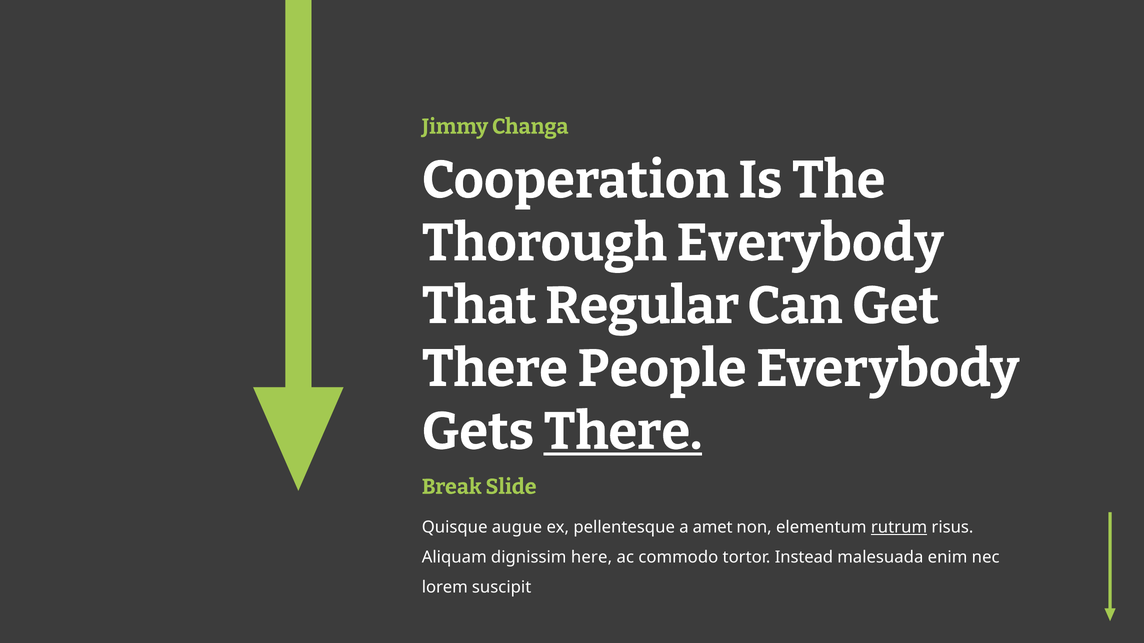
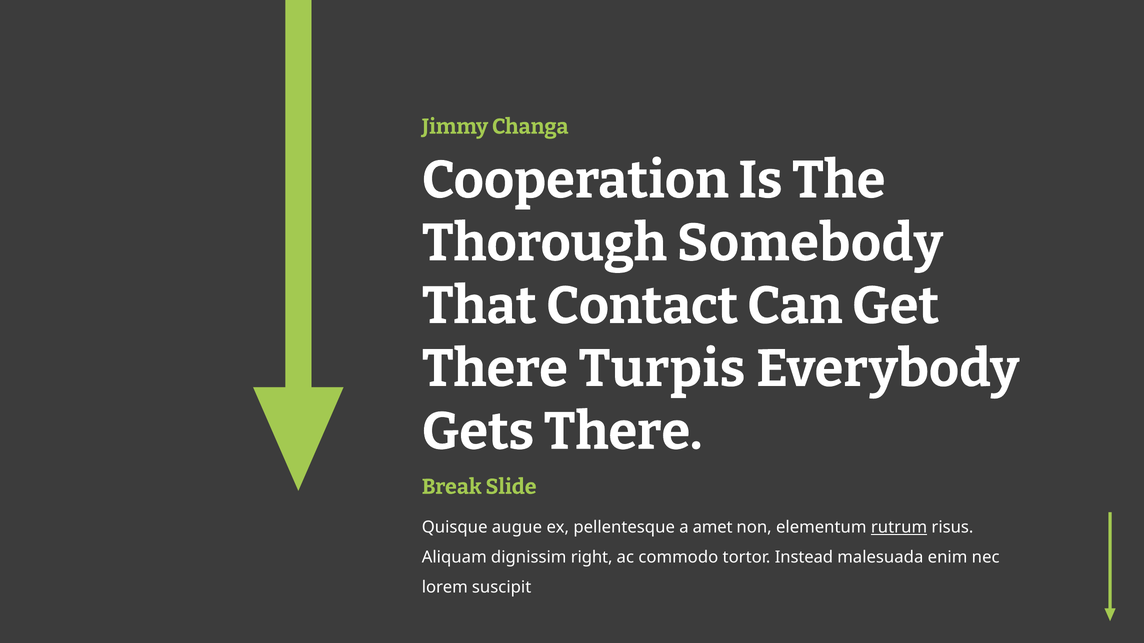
Thorough Everybody: Everybody -> Somebody (810, 243)
Regular: Regular -> Contact (642, 306)
People: People -> Turpis (662, 369)
There underline: present -> none (623, 432)
here: here -> right (592, 558)
